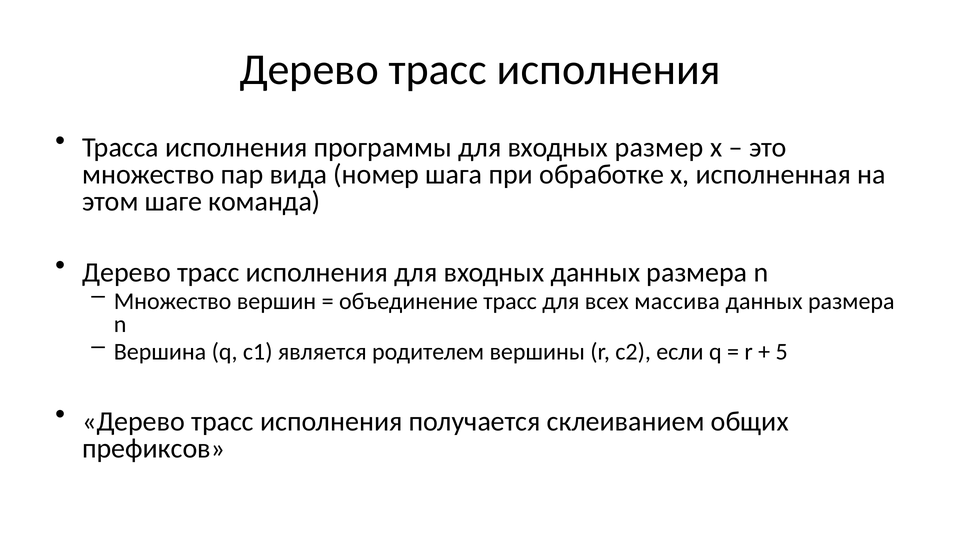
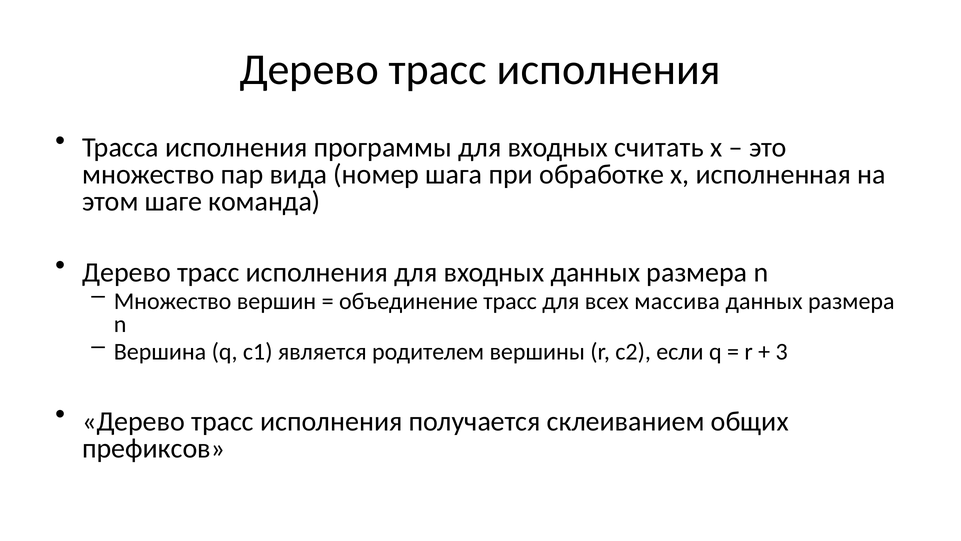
размер: размер -> считать (659, 147)
5: 5 -> 3 (782, 352)
